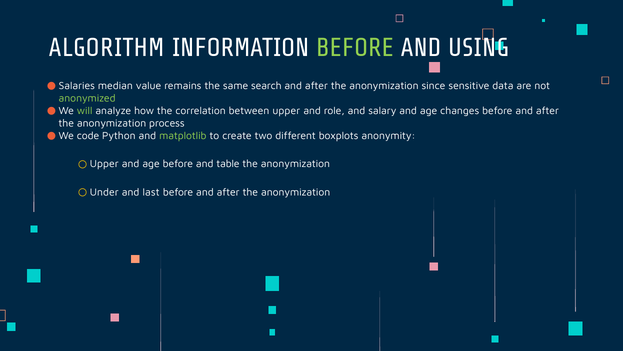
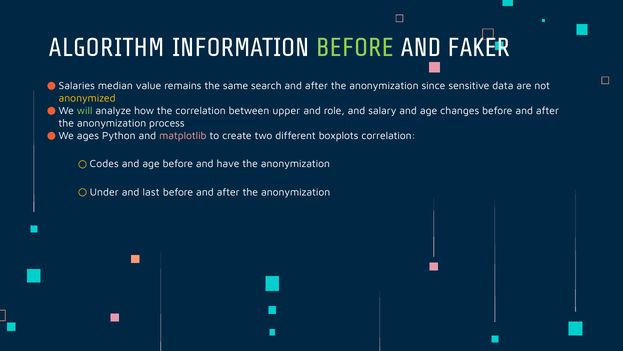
USING: USING -> FAKER (479, 47)
anonymized colour: light green -> yellow (87, 98)
code: code -> ages (88, 135)
matplotlib colour: light green -> pink (183, 135)
boxplots anonymity: anonymity -> correlation (389, 135)
Upper: Upper -> Codes (104, 164)
table: table -> have (228, 164)
